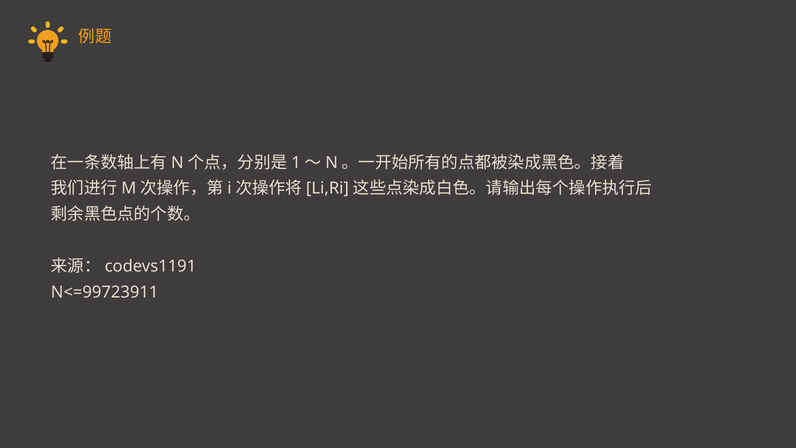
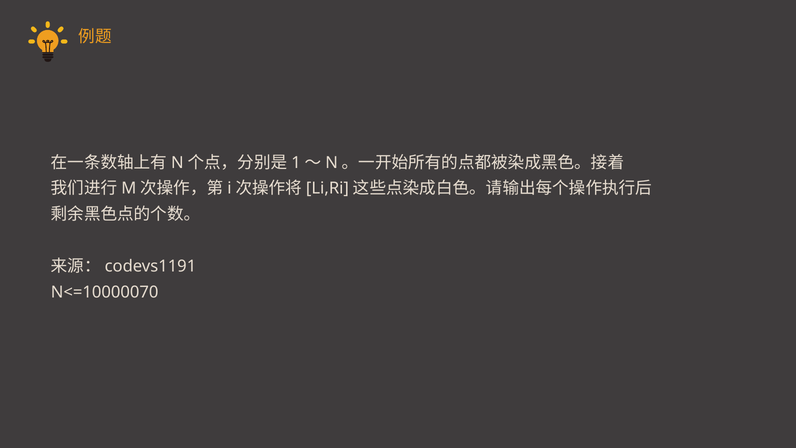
N<=99723911: N<=99723911 -> N<=10000070 (105, 292)
